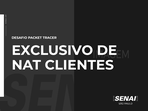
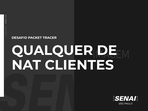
EXCLUSIVO: EXCLUSIVO -> QUALQUER (52, 50)
